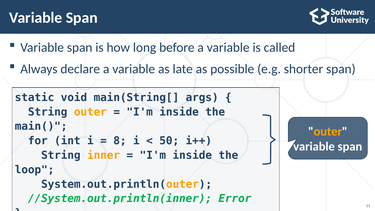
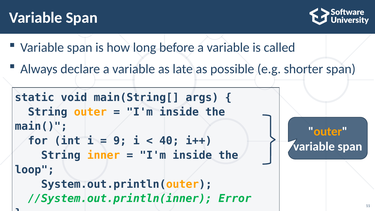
8: 8 -> 9 (120, 141)
50: 50 -> 40 (169, 141)
